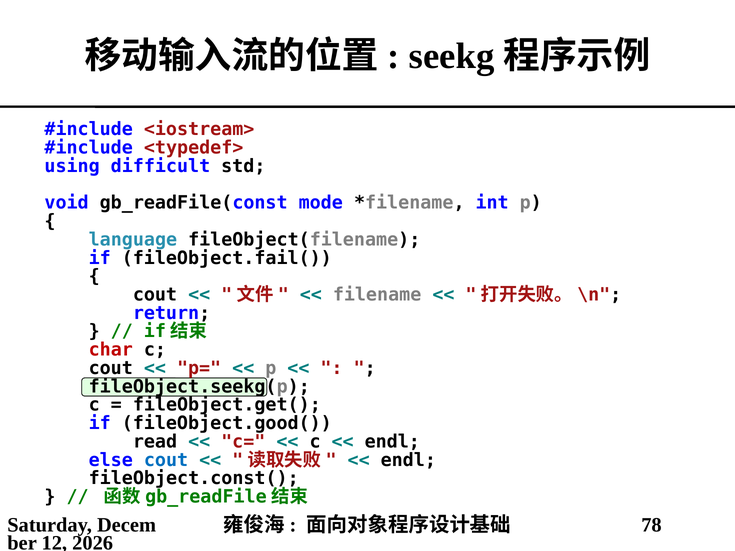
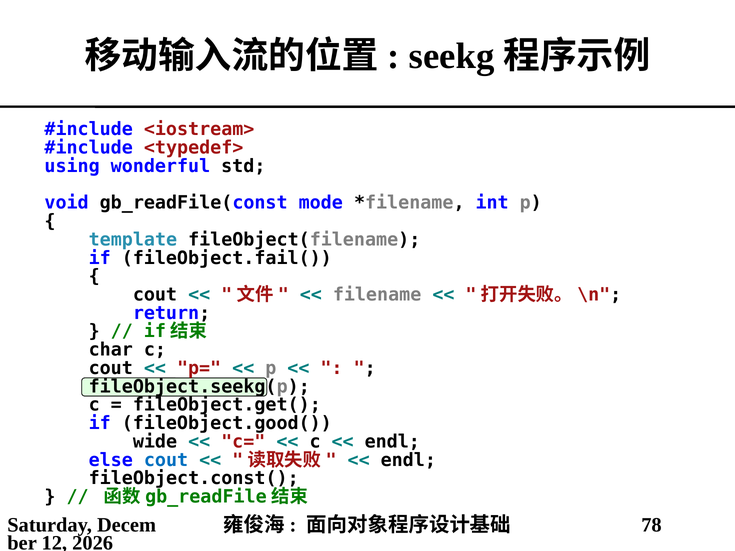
difficult: difficult -> wonderful (160, 166)
language: language -> template (133, 240)
char colour: red -> black (111, 350)
read: read -> wide (155, 442)
